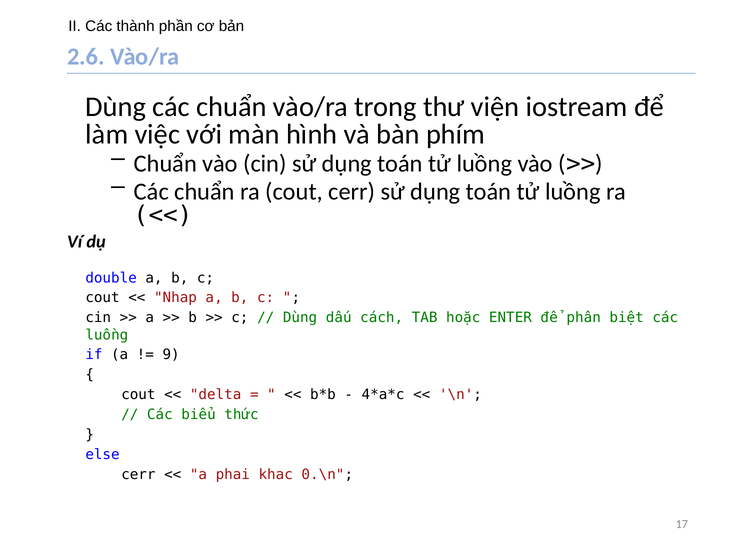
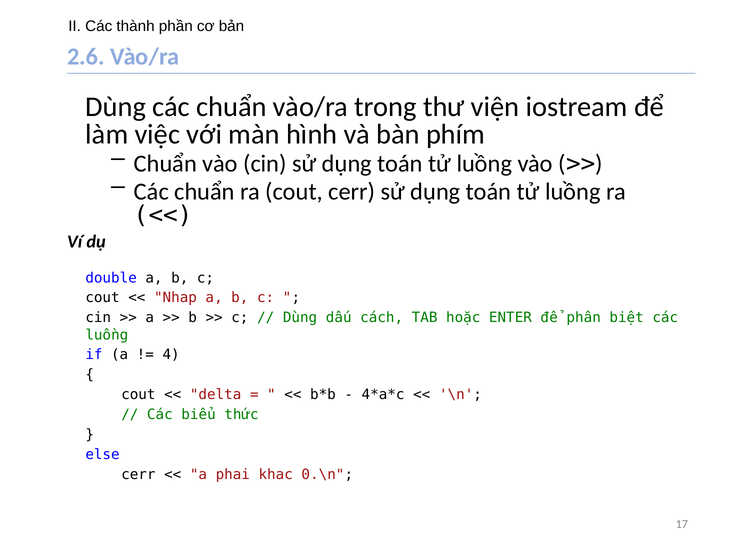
9: 9 -> 4 (171, 355)
